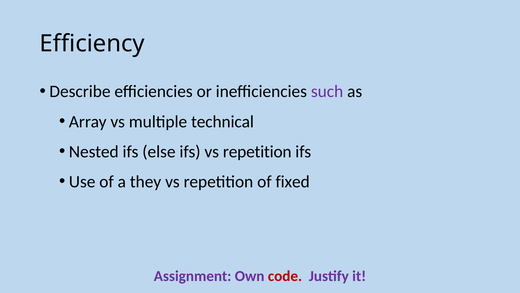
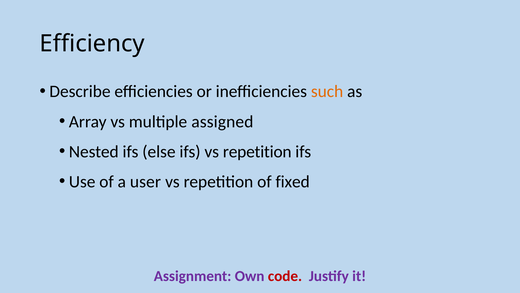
such colour: purple -> orange (327, 91)
technical: technical -> assigned (222, 121)
they: they -> user (145, 181)
